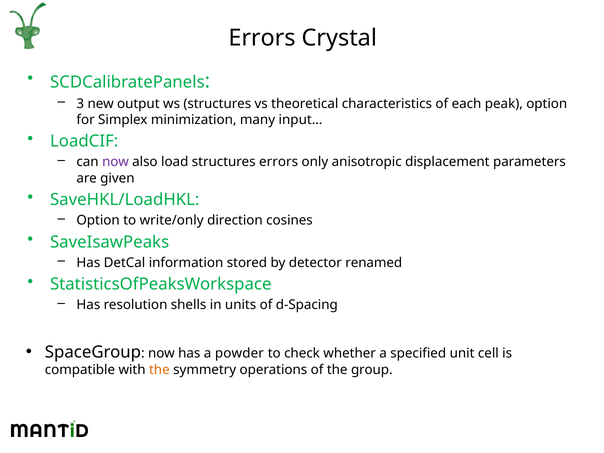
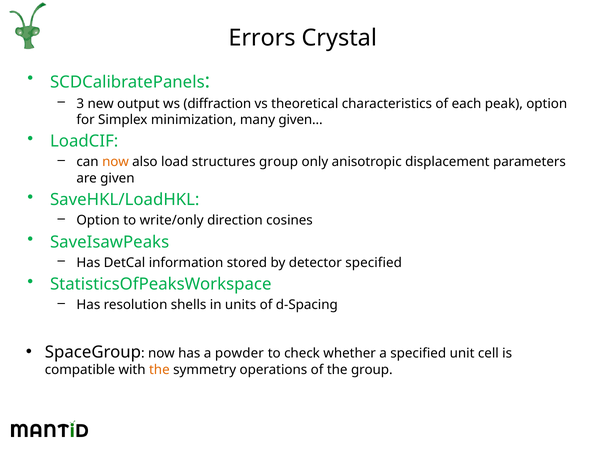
ws structures: structures -> diffraction (217, 104)
input…: input… -> given… (301, 120)
now colour: purple -> orange (116, 162)
structures errors: errors -> group (279, 162)
detector renamed: renamed -> specified (374, 263)
